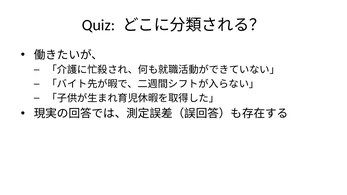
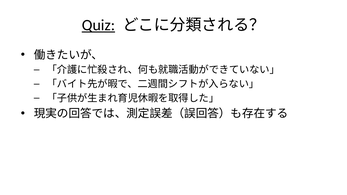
Quiz underline: none -> present (98, 25)
